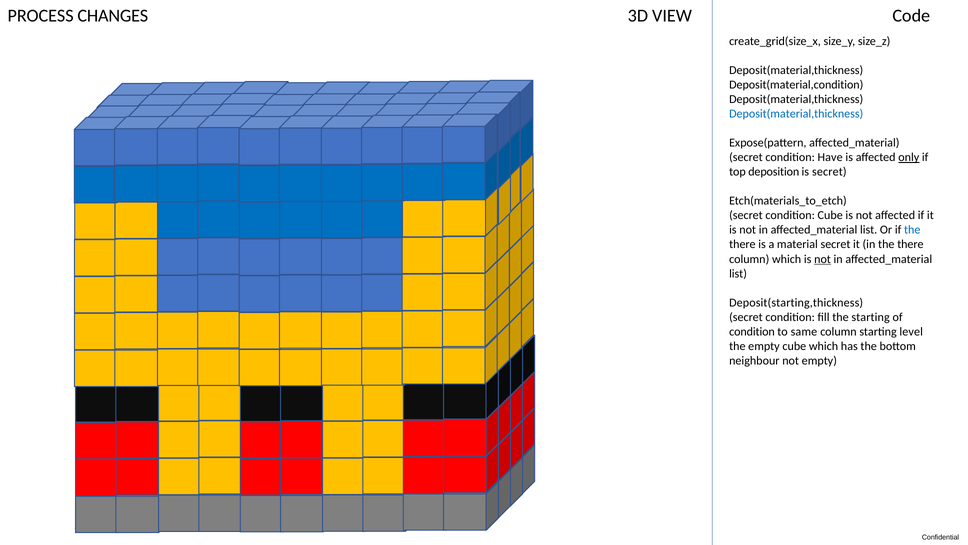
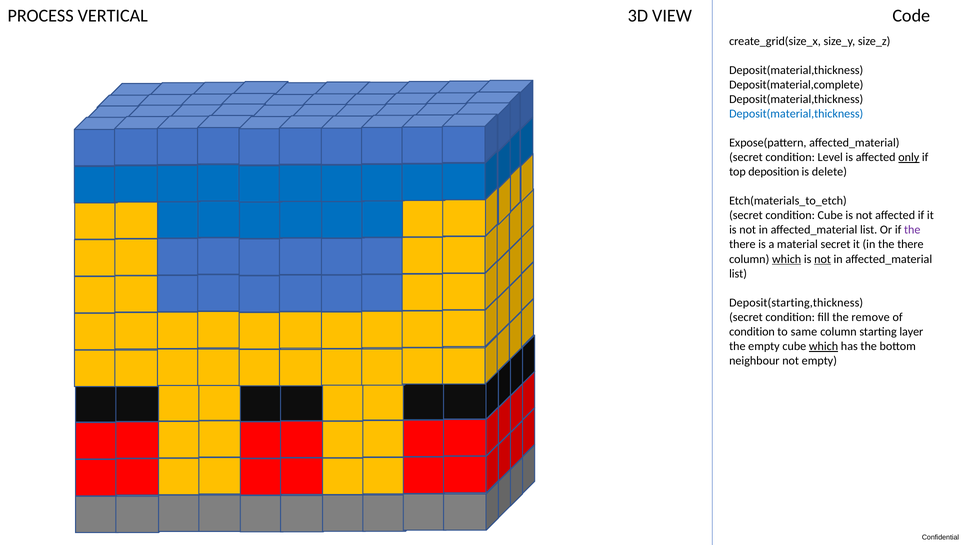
CHANGES: CHANGES -> VERTICAL (113, 16)
Deposit(material,condition: Deposit(material,condition -> Deposit(material,complete (796, 85)
Have: Have -> Level (830, 157)
is secret: secret -> delete (829, 172)
the colour: blue -> purple (912, 230)
which underline: none -> present (787, 259)
the starting: starting -> remove (871, 317)
level: level -> layer (911, 331)
which underline: none -> present (824, 346)
